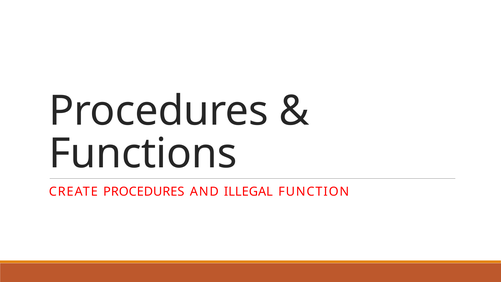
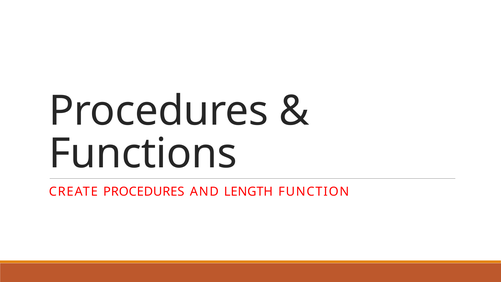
ILLEGAL: ILLEGAL -> LENGTH (248, 192)
